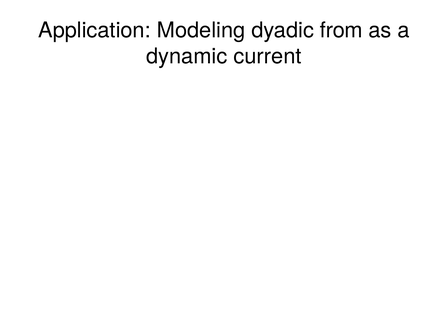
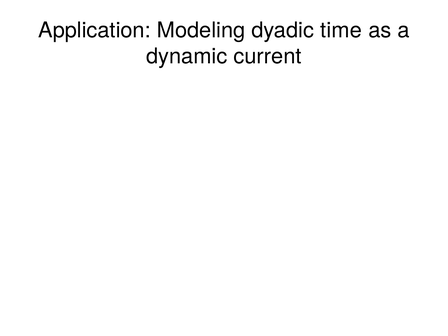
from: from -> time (341, 30)
